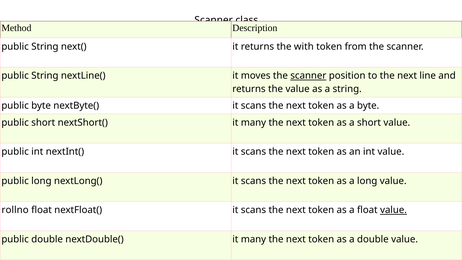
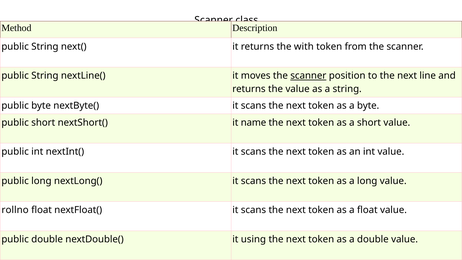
nextShort( it many: many -> name (254, 122)
value underline: present -> none (393, 210)
nextDouble( it many: many -> using (253, 239)
